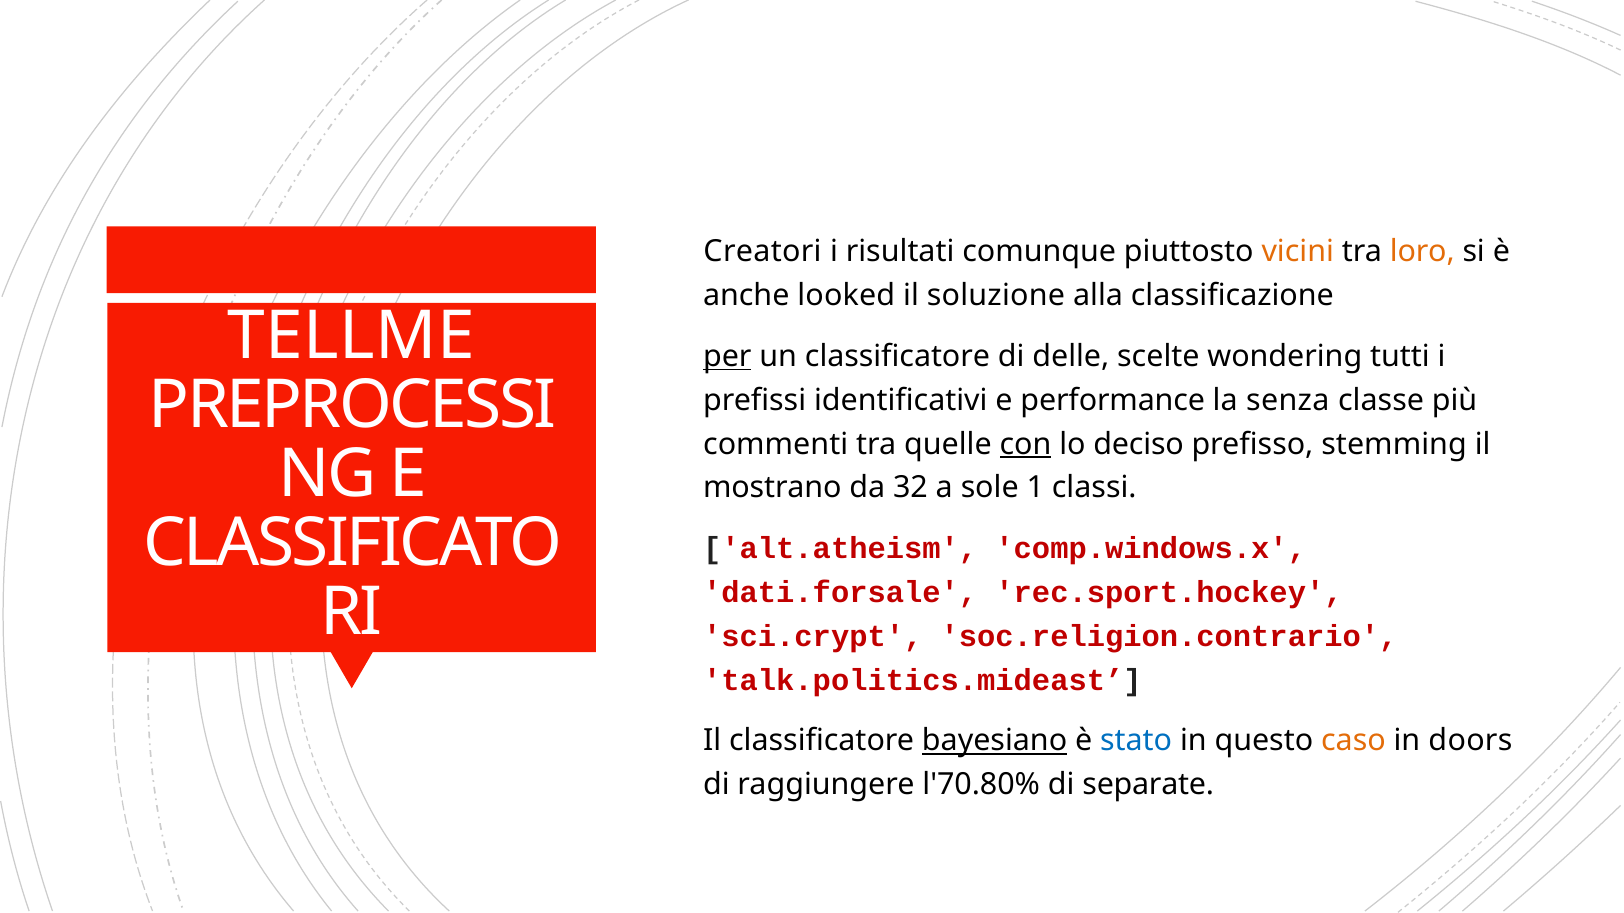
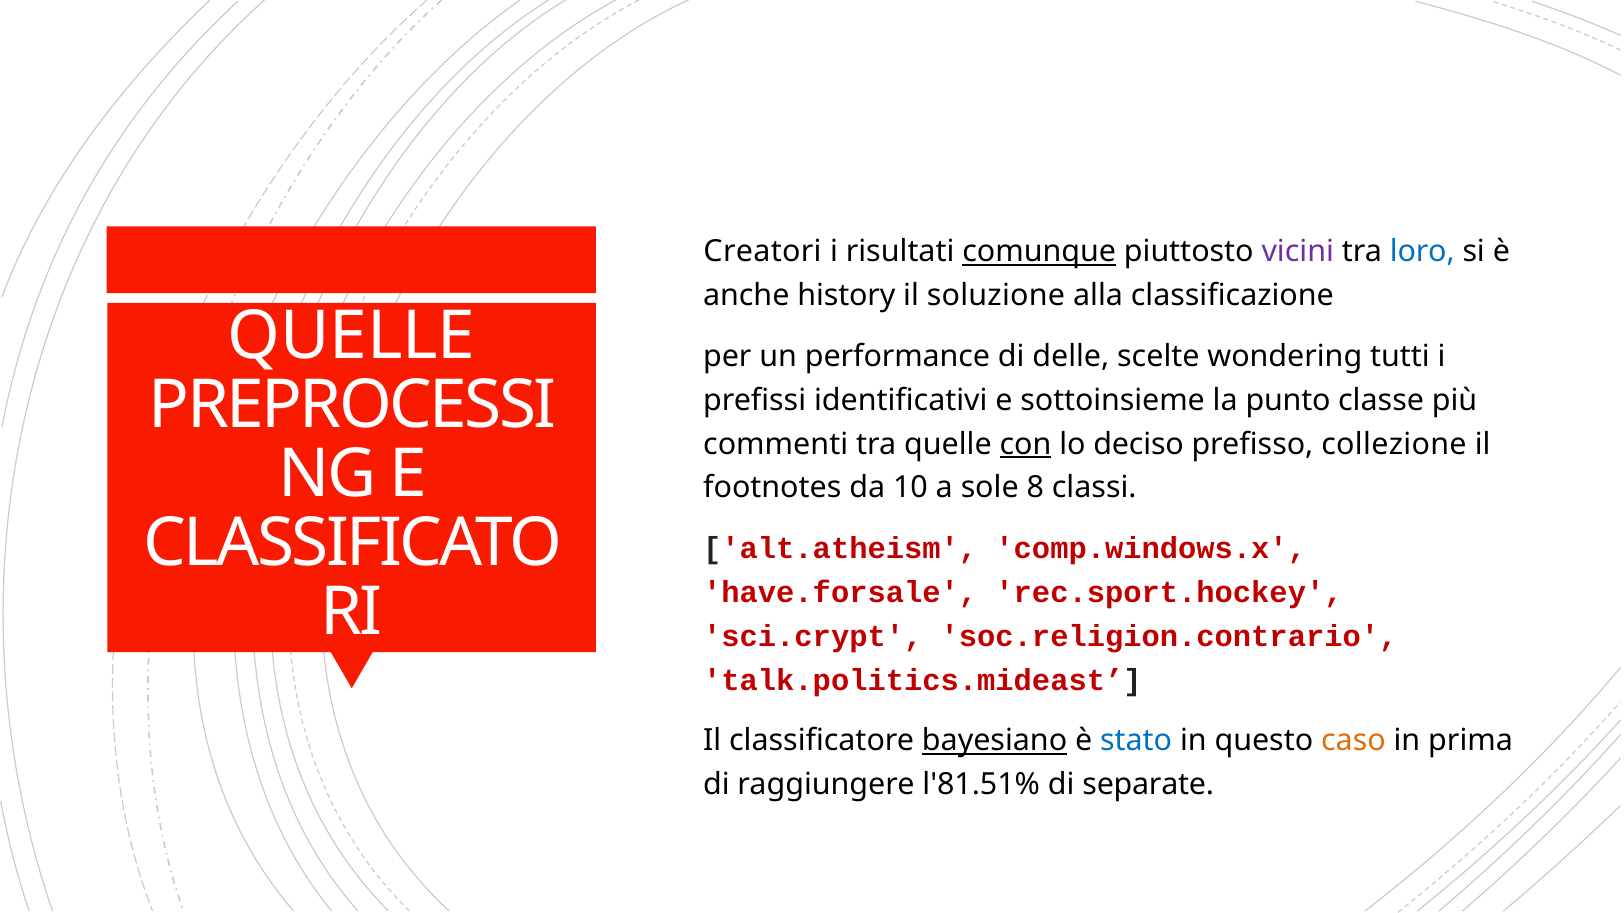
comunque underline: none -> present (1039, 252)
vicini colour: orange -> purple (1298, 252)
loro colour: orange -> blue (1422, 252)
looked: looked -> history (846, 296)
TELLME: TELLME -> QUELLE (352, 336)
per underline: present -> none (727, 357)
un classificatore: classificatore -> performance (898, 357)
performance: performance -> sottoinsieme (1113, 400)
senza: senza -> punto (1288, 400)
stemming: stemming -> collezione (1394, 444)
mostrano: mostrano -> footnotes (772, 488)
32: 32 -> 10 (910, 488)
1: 1 -> 8 (1035, 488)
dati.forsale: dati.forsale -> have.forsale (840, 593)
doors: doors -> prima (1471, 741)
l'70.80%: l'70.80% -> l'81.51% (981, 785)
